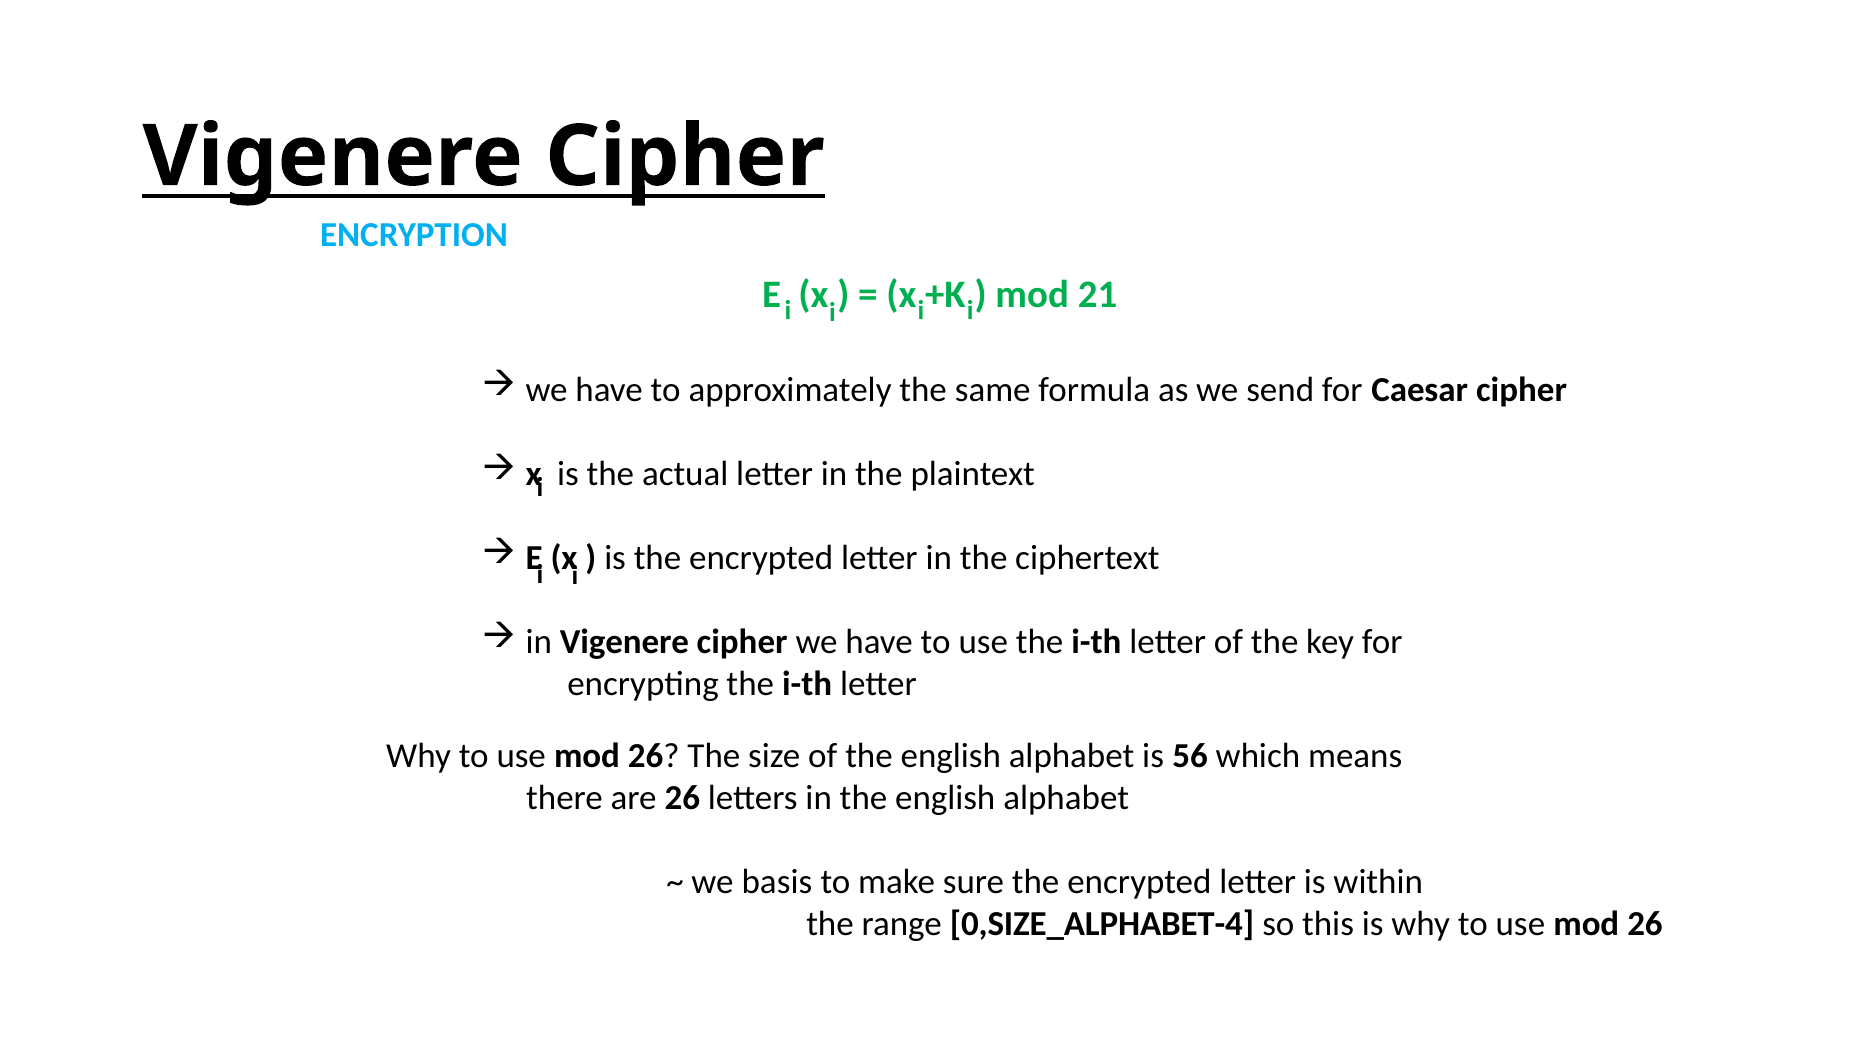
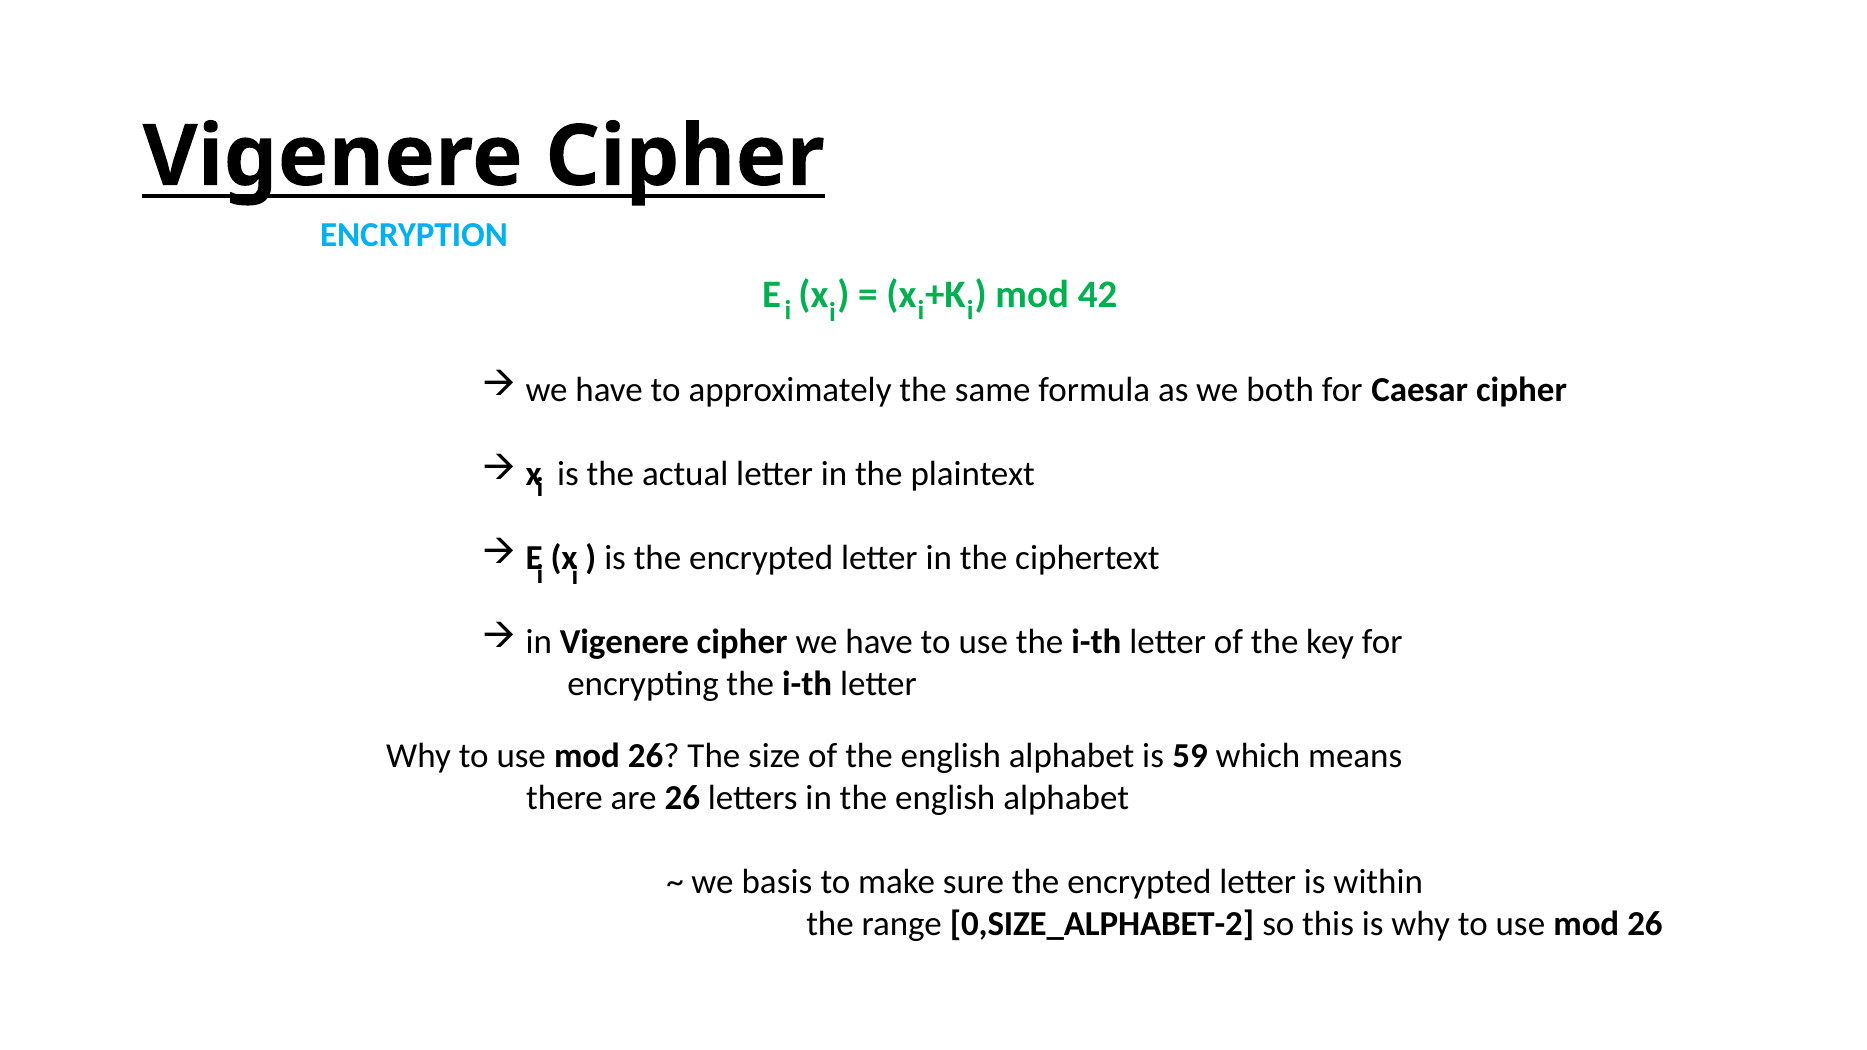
21: 21 -> 42 (1097, 294)
send: send -> both (1280, 390)
56: 56 -> 59 (1190, 756)
0,SIZE_ALPHABET-4: 0,SIZE_ALPHABET-4 -> 0,SIZE_ALPHABET-2 (1102, 924)
